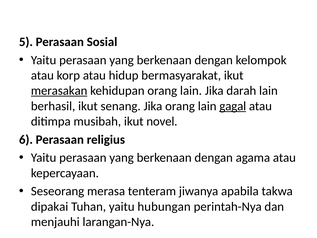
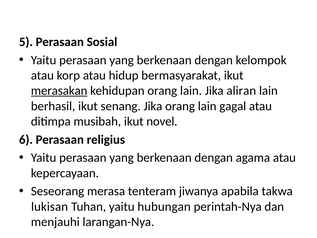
darah: darah -> aliran (241, 91)
gagal underline: present -> none (233, 106)
dipakai: dipakai -> lukisan (50, 206)
